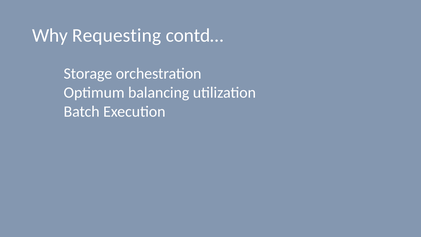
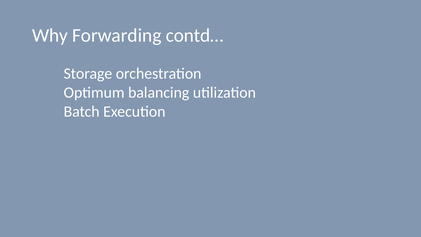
Requesting: Requesting -> Forwarding (117, 35)
